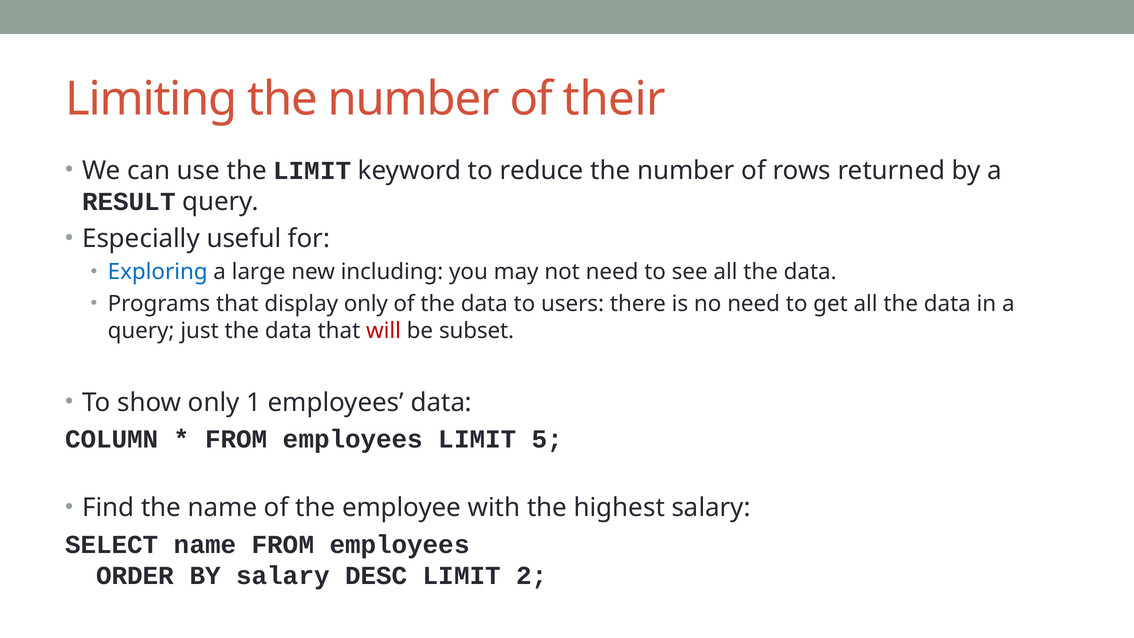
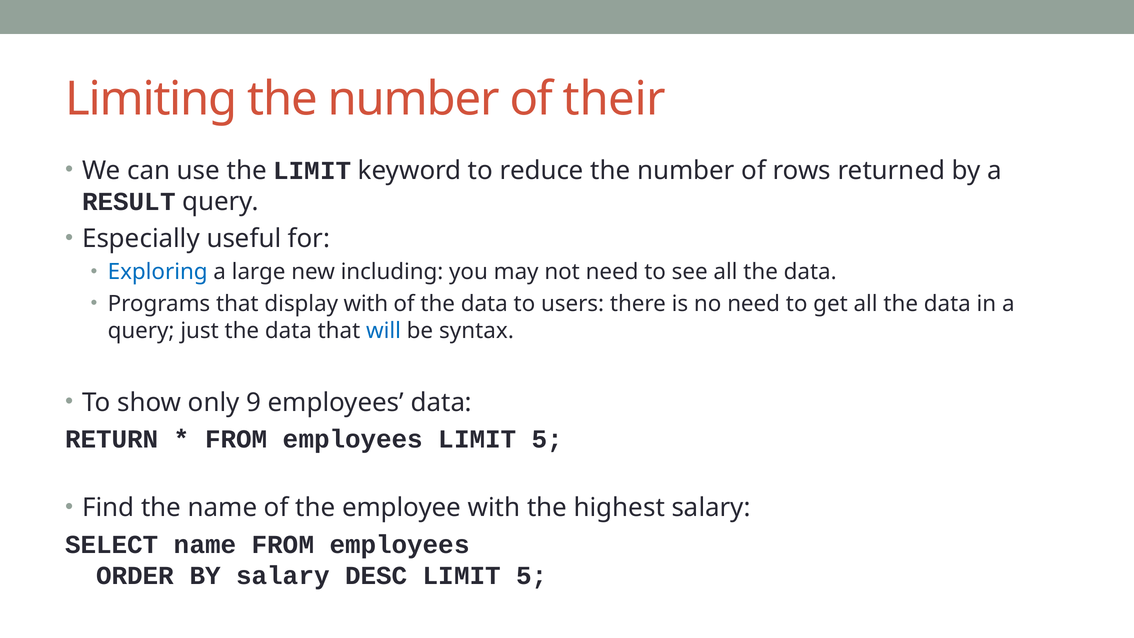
display only: only -> with (366, 304)
will colour: red -> blue (383, 331)
subset: subset -> syntax (476, 331)
1: 1 -> 9 (254, 402)
COLUMN: COLUMN -> RETURN (112, 439)
DESC LIMIT 2: 2 -> 5 (532, 576)
